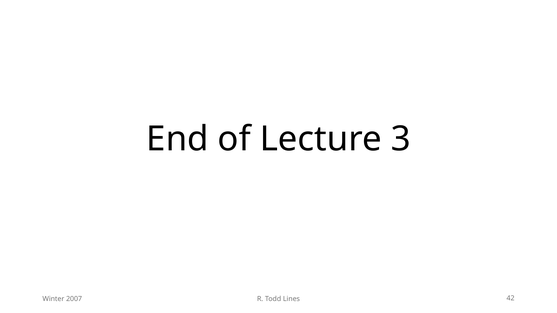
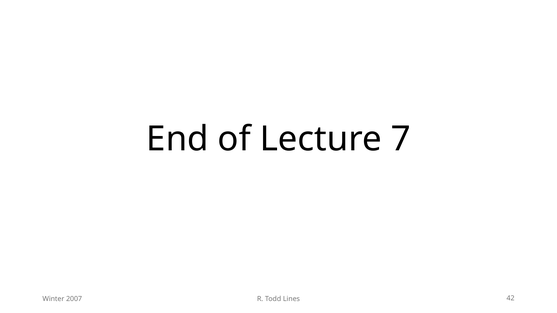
3: 3 -> 7 (401, 139)
